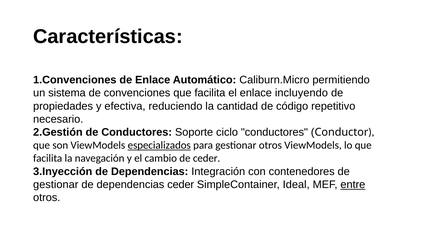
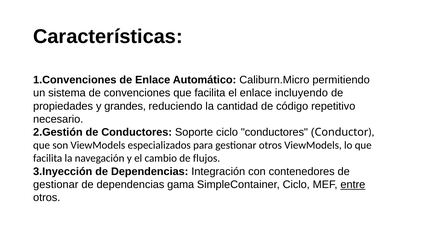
efectiva: efectiva -> grandes (125, 106)
especializados underline: present -> none (159, 145)
de ceder: ceder -> flujos (207, 158)
dependencias ceder: ceder -> gama (181, 184)
SimpleContainer Ideal: Ideal -> Ciclo (296, 184)
